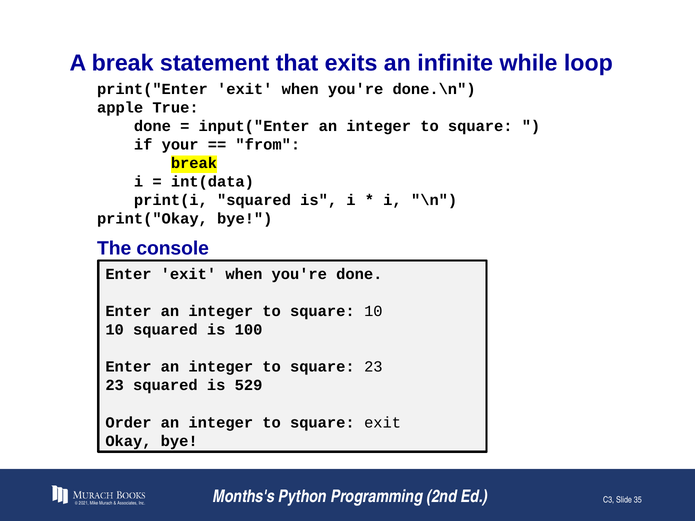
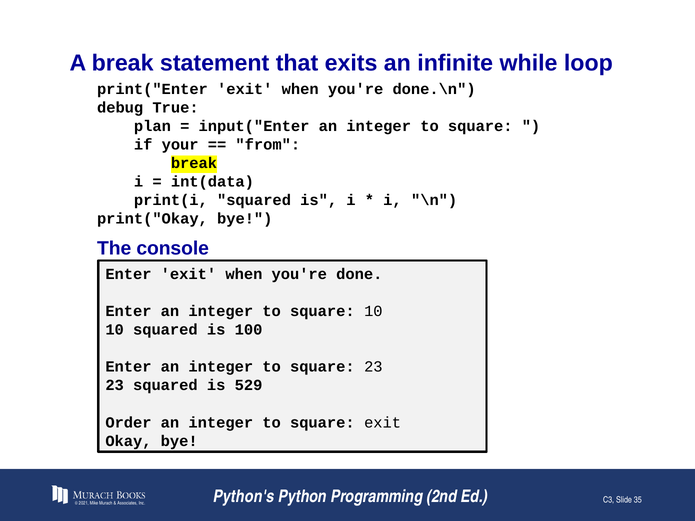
apple: apple -> debug (120, 108)
done: done -> plan (152, 126)
Months's: Months's -> Python's (244, 497)
